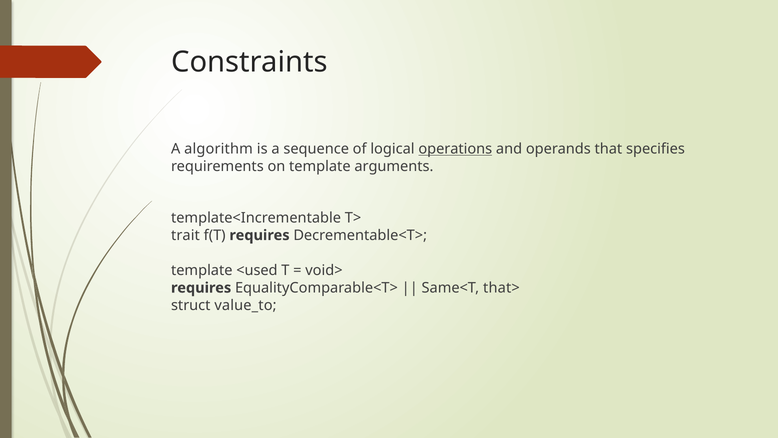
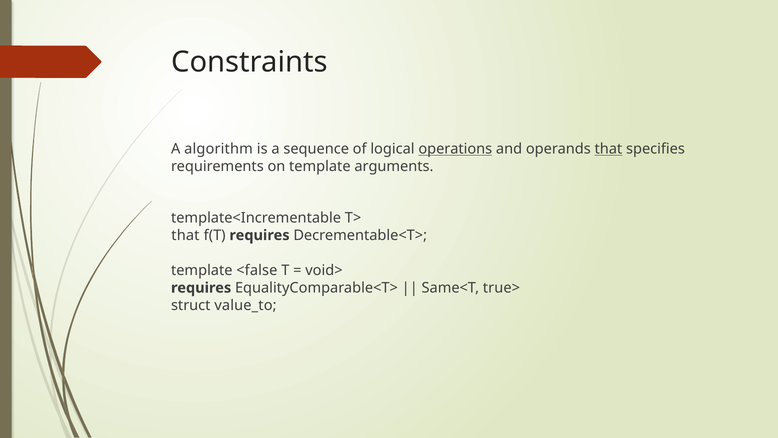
that underline: none -> present (608, 149)
trait: trait -> that (185, 235)
<used: <used -> <false (257, 270)
that>: that> -> true> (501, 288)
